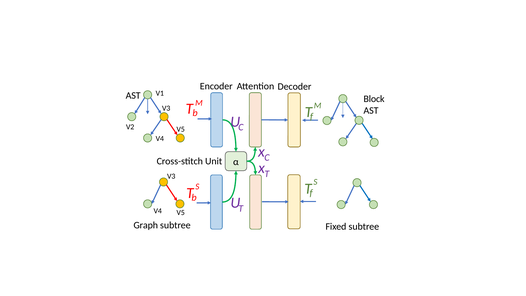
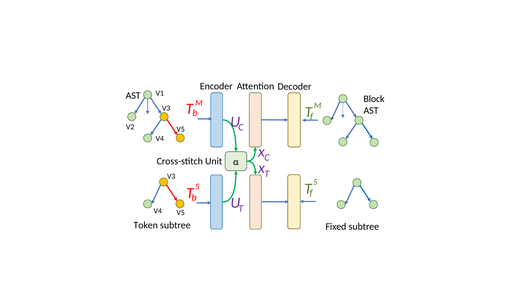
Graph: Graph -> Token (146, 225)
